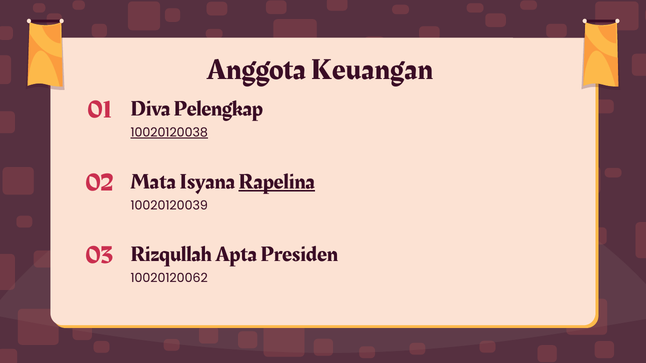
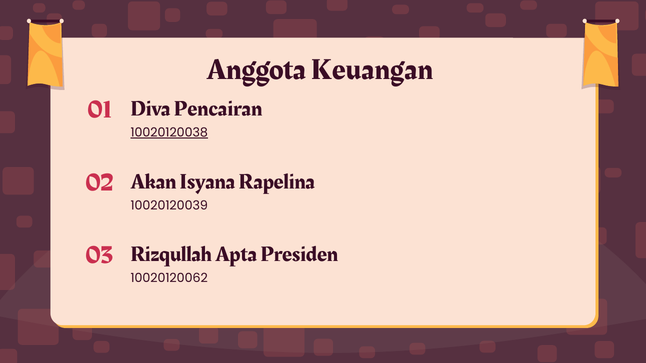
Pelengkap: Pelengkap -> Pencairan (218, 109)
Mata: Mata -> Akan (153, 182)
Rapelina underline: present -> none (277, 182)
